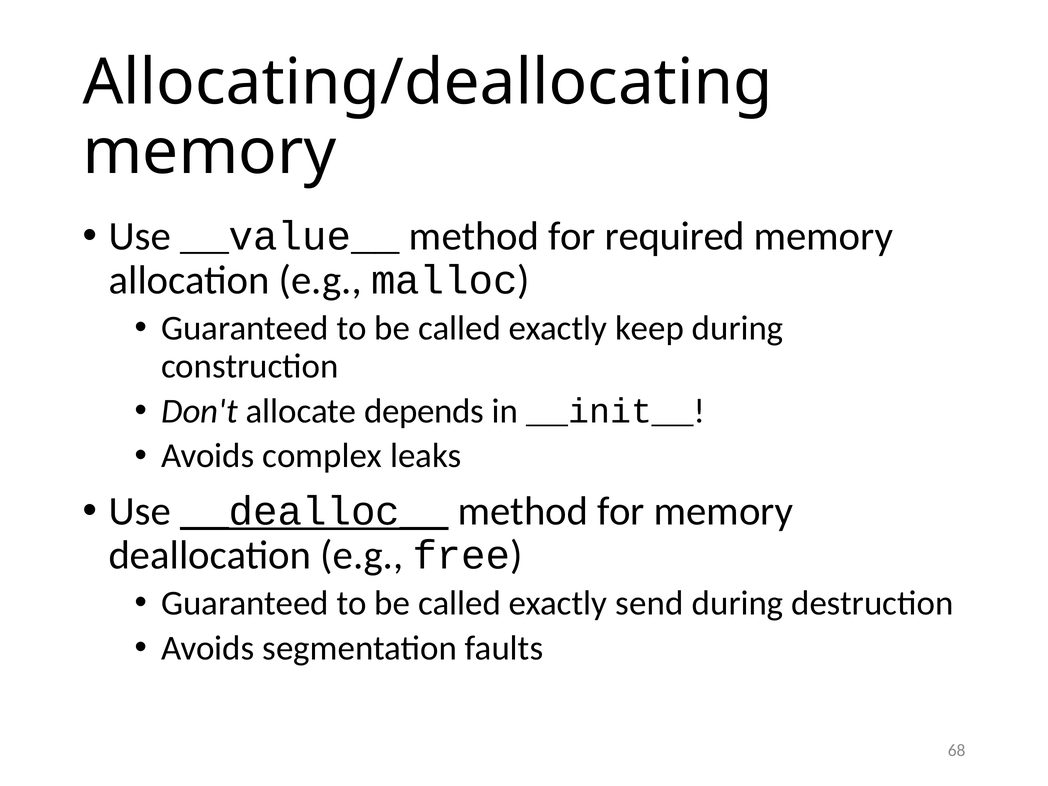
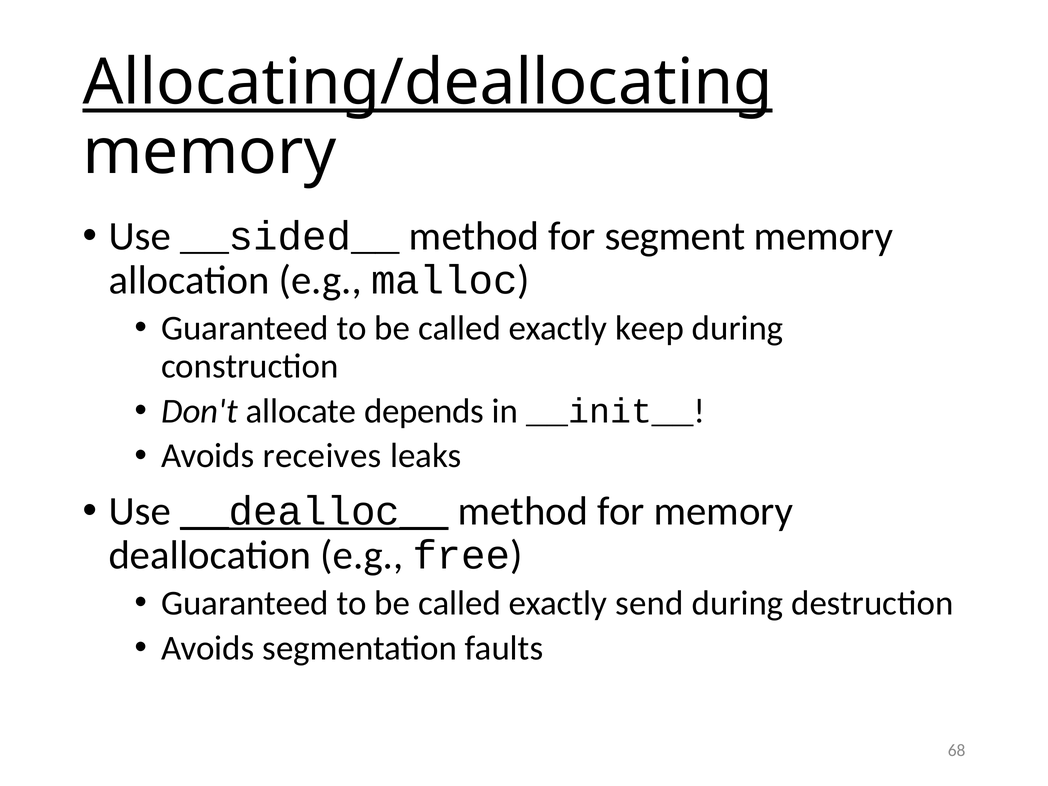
Allocating/deallocating underline: none -> present (428, 83)
__value__: __value__ -> __sided__ (290, 236)
required: required -> segment (675, 236)
complex: complex -> receives (322, 456)
